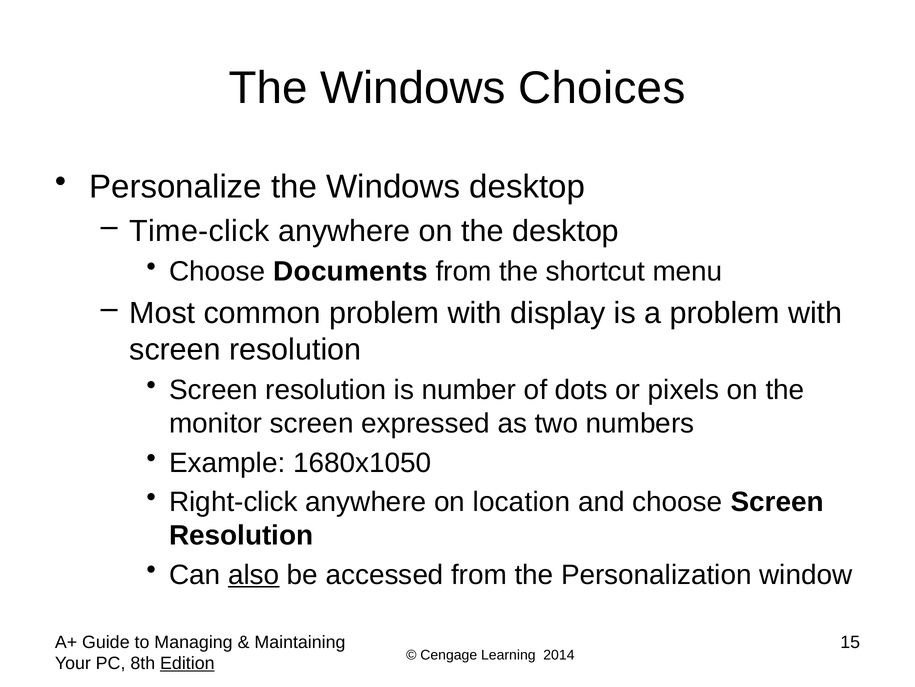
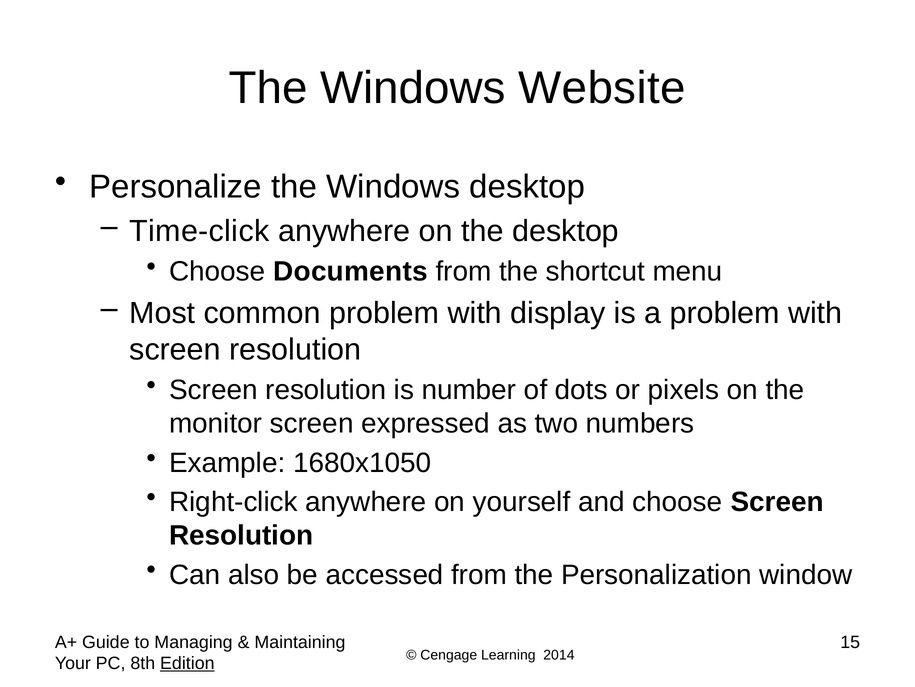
Choices: Choices -> Website (602, 88)
location: location -> yourself (522, 502)
also underline: present -> none (254, 574)
